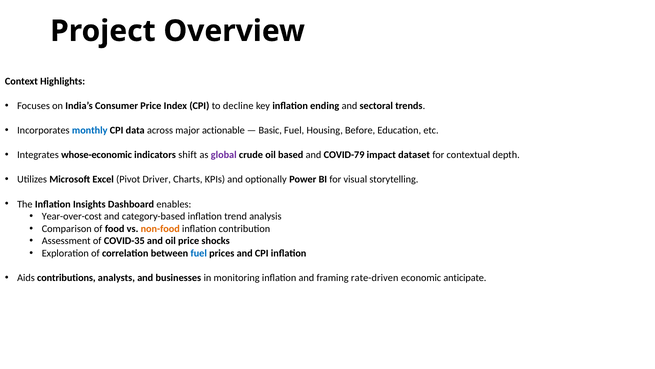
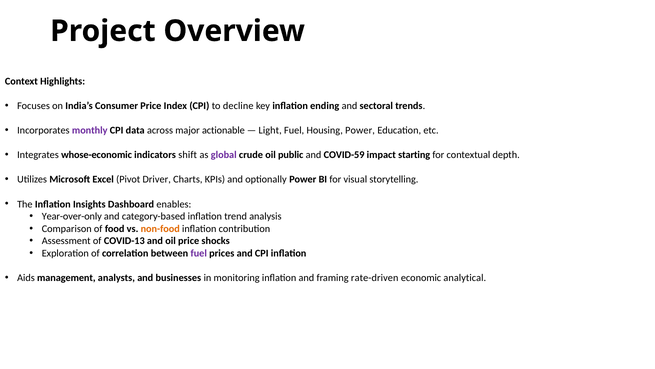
monthly colour: blue -> purple (90, 130)
Basic: Basic -> Light (270, 130)
Housing Before: Before -> Power (360, 130)
based: based -> public (291, 155)
COVID-79: COVID-79 -> COVID-59 (344, 155)
dataset: dataset -> starting (414, 155)
Year-over-cost: Year-over-cost -> Year-over-only (72, 216)
COVID-35: COVID-35 -> COVID-13 (124, 241)
fuel colour: blue -> purple (199, 253)
contributions: contributions -> management (66, 278)
anticipate: anticipate -> analytical (465, 278)
